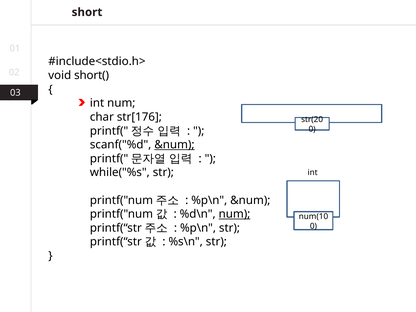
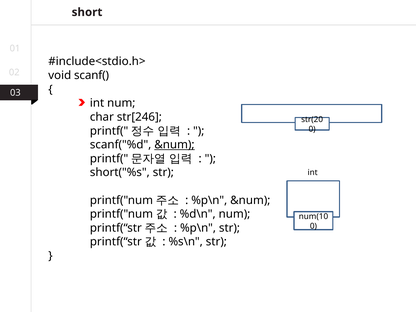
short(: short( -> scanf( (92, 75)
str[176: str[176 -> str[246 (139, 117)
while("%s: while("%s -> short("%s (120, 172)
num underline: present -> none (234, 214)
